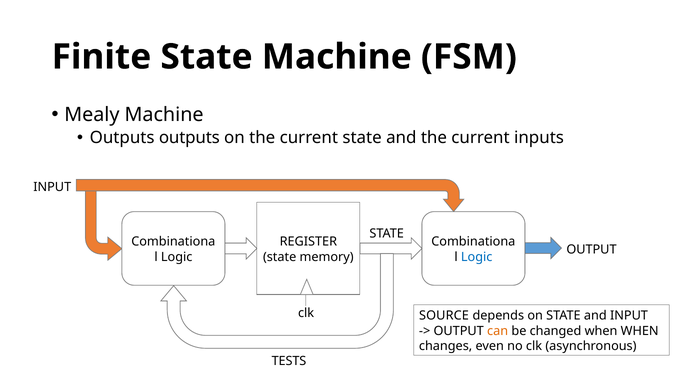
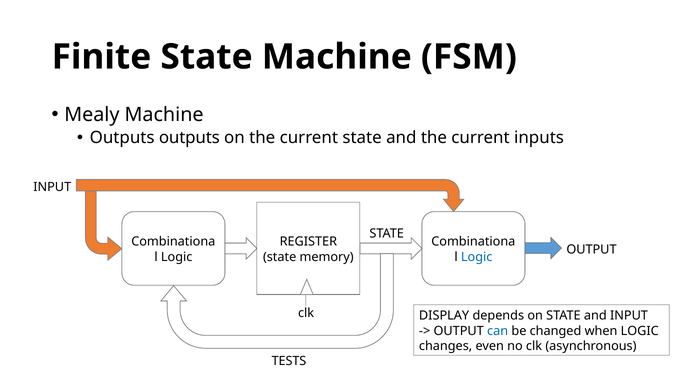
SOURCE: SOURCE -> DISPLAY (444, 315)
can colour: orange -> blue (498, 331)
when WHEN: WHEN -> LOGIC (640, 331)
